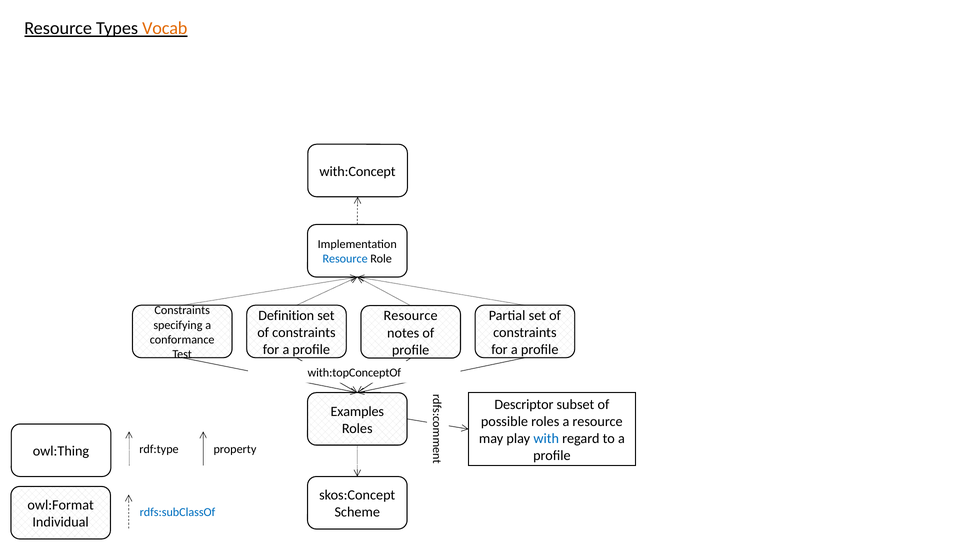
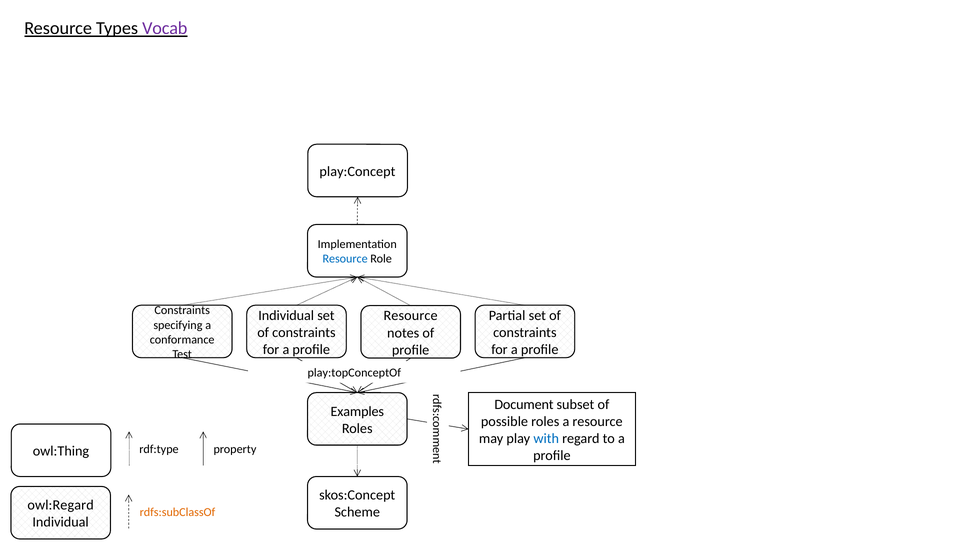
Vocab colour: orange -> purple (165, 28)
with:Concept: with:Concept -> play:Concept (357, 171)
Definition: Definition -> Individual (286, 315)
with:topConceptOf: with:topConceptOf -> play:topConceptOf (354, 373)
Descriptor: Descriptor -> Document (524, 404)
owl:Format: owl:Format -> owl:Regard (61, 505)
rdfs:subClassOf colour: blue -> orange (177, 512)
